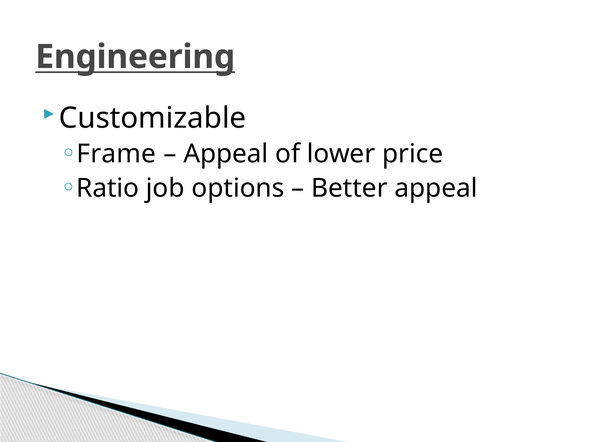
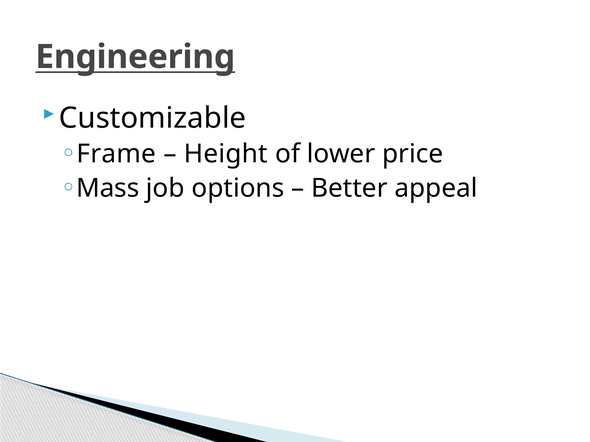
Appeal: Appeal -> Height (226, 154)
Ratio: Ratio -> Mass (108, 188)
